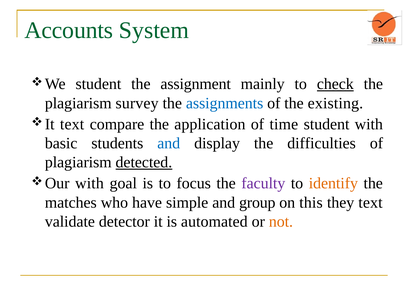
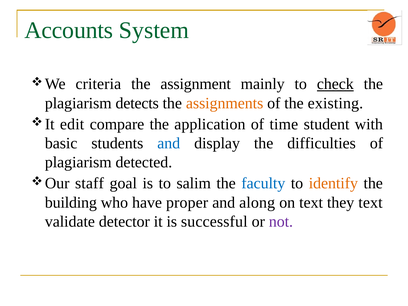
student: student -> criteria (98, 84)
survey: survey -> detects (137, 103)
assignments colour: blue -> orange (225, 103)
text: text -> edit (72, 124)
detected underline: present -> none (144, 162)
with: with -> staff (89, 183)
focus: focus -> salim (194, 183)
faculty colour: purple -> blue (263, 183)
matches: matches -> building (71, 202)
simple: simple -> proper (187, 202)
group: group -> along (257, 202)
on this: this -> text (311, 202)
automated: automated -> successful (214, 222)
not colour: orange -> purple (281, 222)
